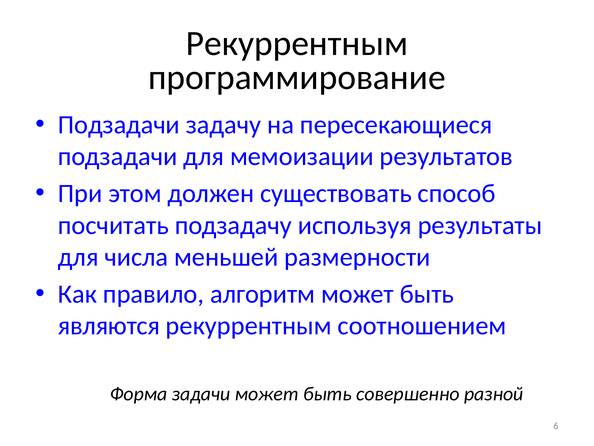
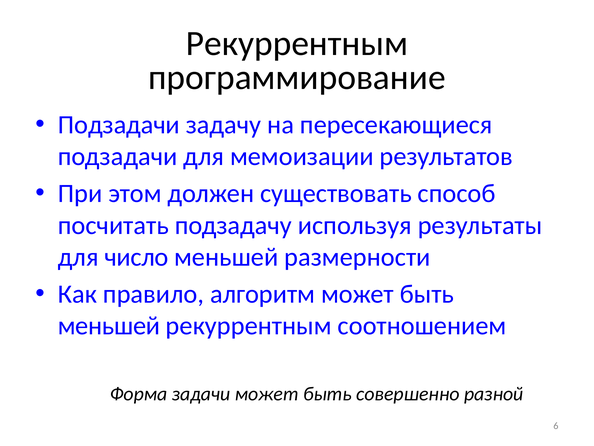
числа: числа -> число (137, 257)
являются: являются -> меньшей (109, 325)
